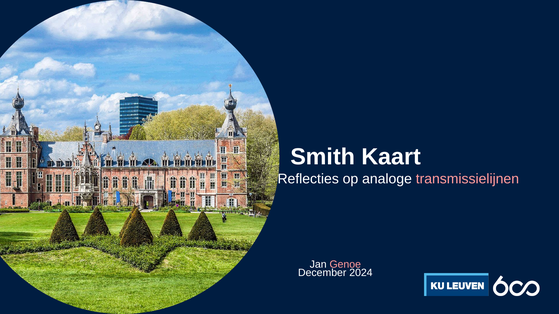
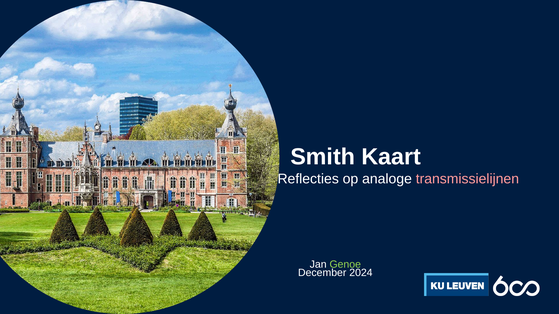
Genoe colour: pink -> light green (345, 265)
